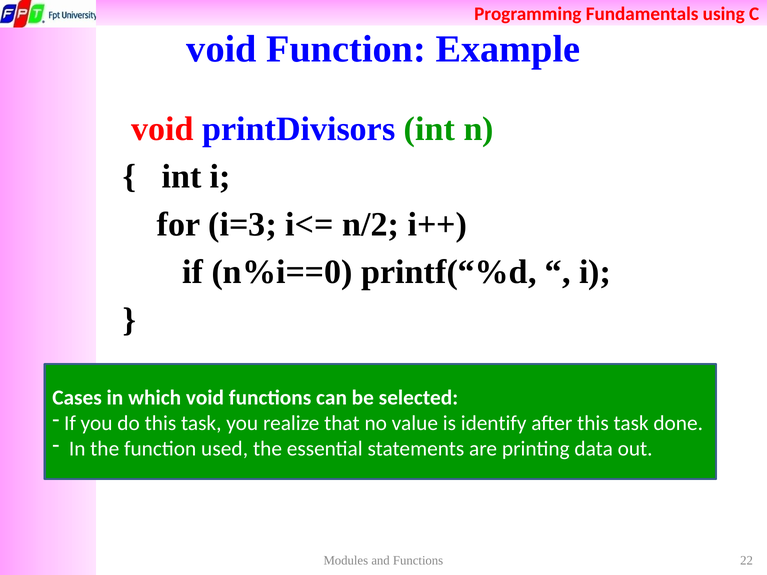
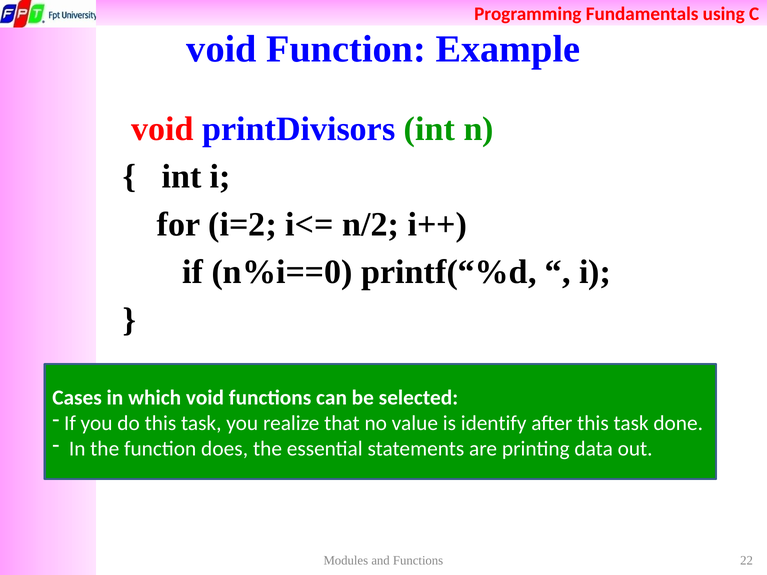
i=3: i=3 -> i=2 (243, 225)
used: used -> does (225, 449)
